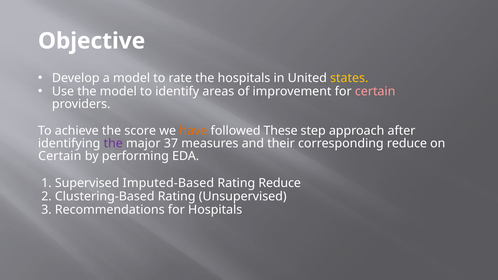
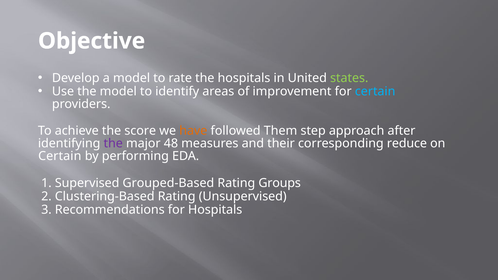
states colour: yellow -> light green (349, 78)
certain colour: pink -> light blue (375, 91)
These: These -> Them (281, 131)
37: 37 -> 48 (171, 144)
Imputed-Based: Imputed-Based -> Grouped-Based (168, 183)
Rating Reduce: Reduce -> Groups (280, 183)
